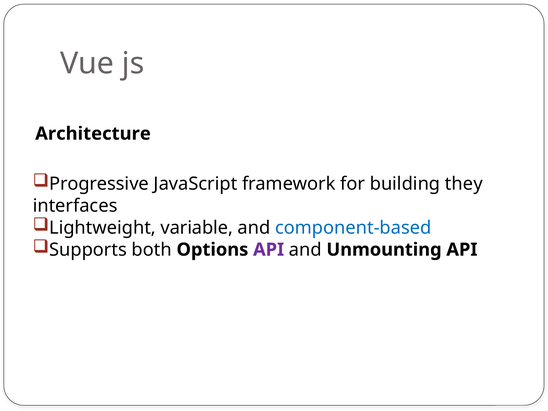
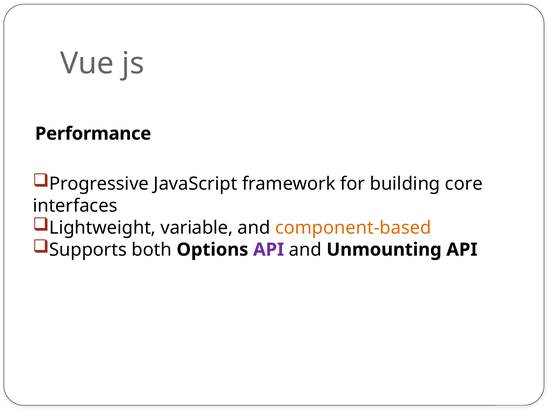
Architecture: Architecture -> Performance (93, 134)
they: they -> core (464, 184)
component-based colour: blue -> orange (353, 228)
